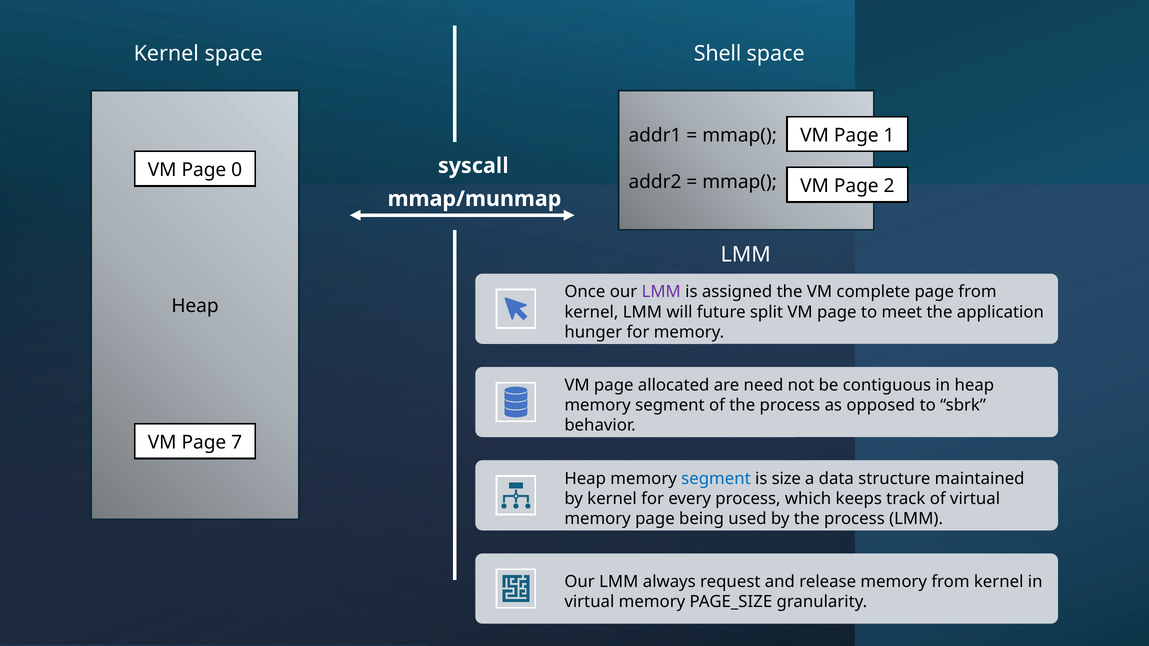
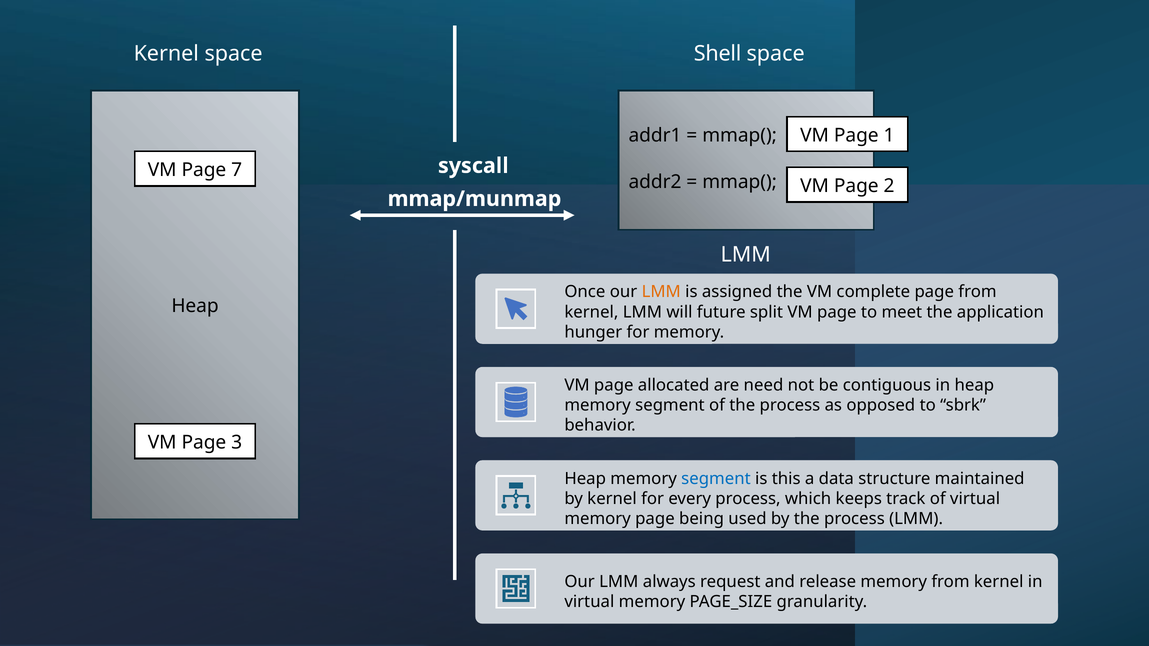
0: 0 -> 7 (237, 170)
LMM colour: purple -> orange (661, 292)
7: 7 -> 3 (237, 443)
size: size -> this (786, 479)
